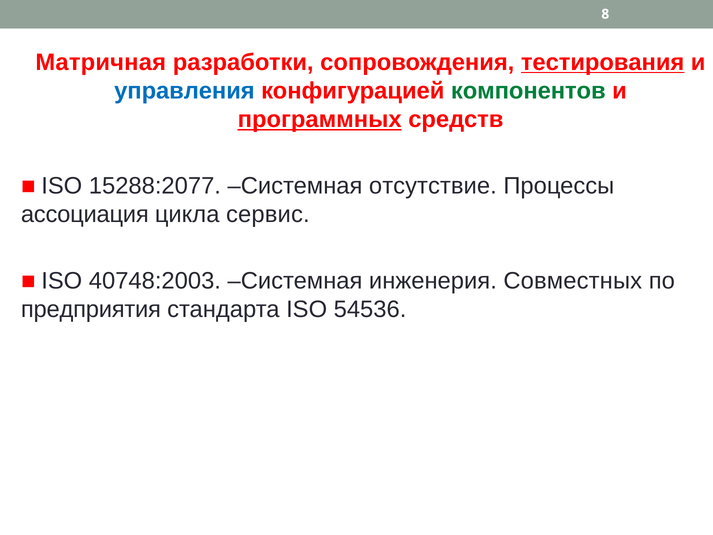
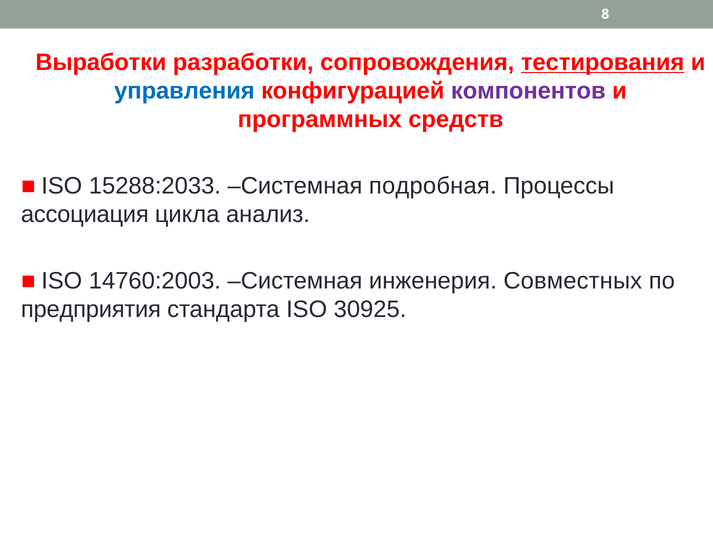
Матричная: Матричная -> Выработки (101, 62)
компонентов colour: green -> purple (528, 91)
программных underline: present -> none (320, 119)
15288:2077: 15288:2077 -> 15288:2033 (155, 186)
отсутствие: отсутствие -> подробная (433, 186)
сервис: сервис -> анализ (268, 214)
40748:2003: 40748:2003 -> 14760:2003 (155, 281)
54536: 54536 -> 30925 (370, 309)
